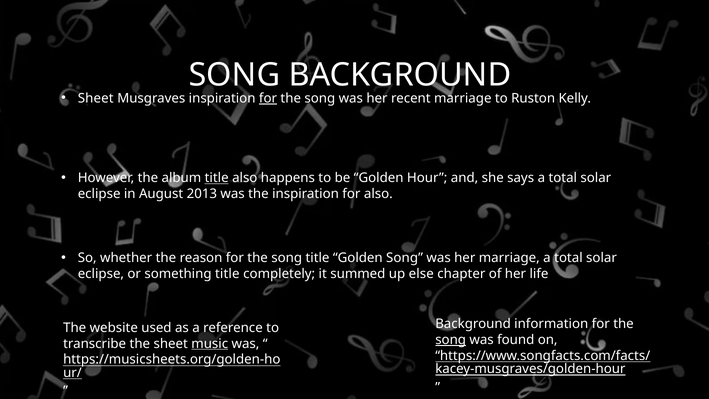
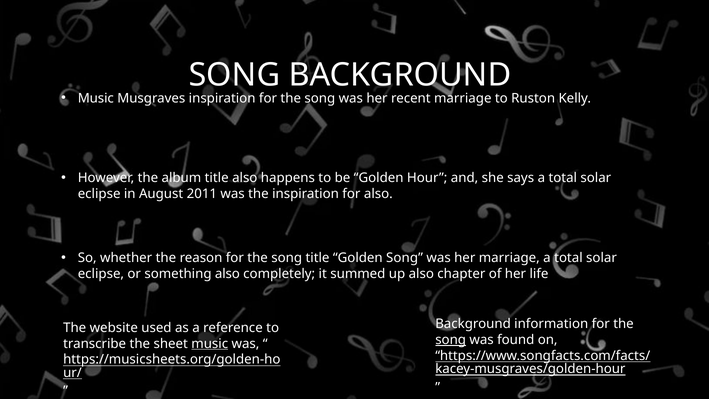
Sheet: Sheet -> Music (96, 98)
for underline: present -> none (268, 98)
title underline: present -> none (217, 178)
2013: 2013 -> 2011 (202, 194)
something title: title -> also (227, 274)
up else: else -> also (421, 274)
